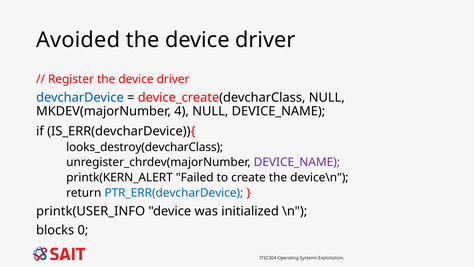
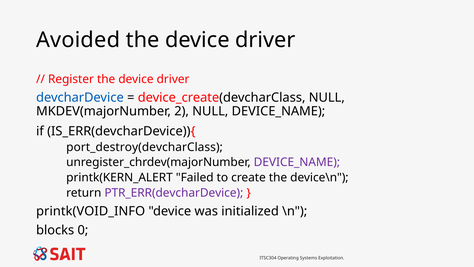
4: 4 -> 2 (182, 111)
looks_destroy(devcharClass: looks_destroy(devcharClass -> port_destroy(devcharClass (145, 147)
PTR_ERR(devcharDevice colour: blue -> purple (174, 193)
printk(USER_INFO: printk(USER_INFO -> printk(VOID_INFO (91, 211)
